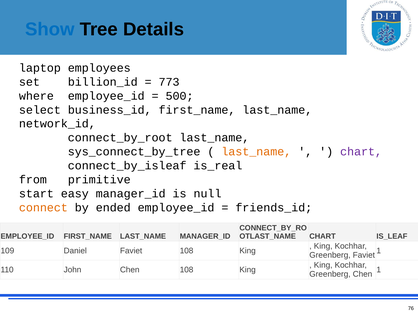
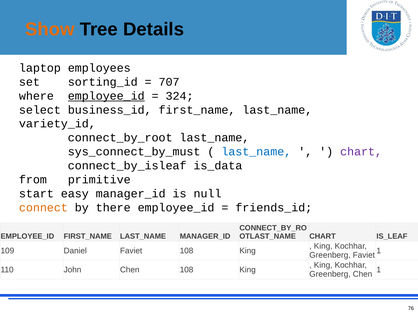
Show colour: blue -> orange (50, 29)
billion_id: billion_id -> sorting_id (103, 82)
773: 773 -> 707 (169, 82)
employee_id underline: none -> present (106, 96)
500: 500 -> 324 (180, 96)
network_id: network_id -> variety_id (57, 124)
sys_connect_by_tree: sys_connect_by_tree -> sys_connect_by_must (134, 152)
last_name colour: orange -> blue (256, 152)
is_real: is_real -> is_data (218, 165)
ended: ended -> there (113, 207)
